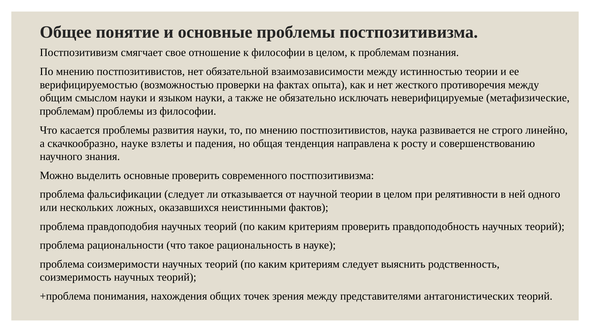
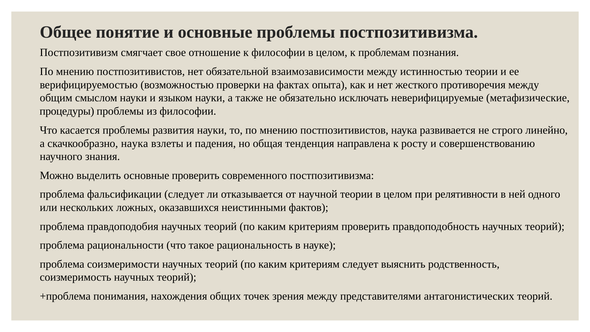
проблемам: проблемам -> процедуры (67, 111)
скачкообразно науке: науке -> наука (135, 143)
